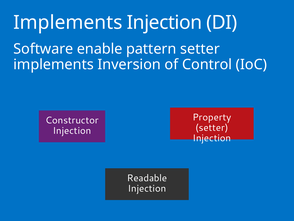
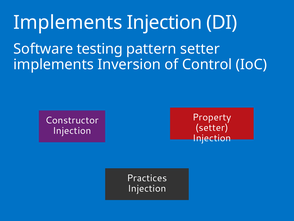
enable: enable -> testing (100, 49)
Readable: Readable -> Practices (147, 178)
